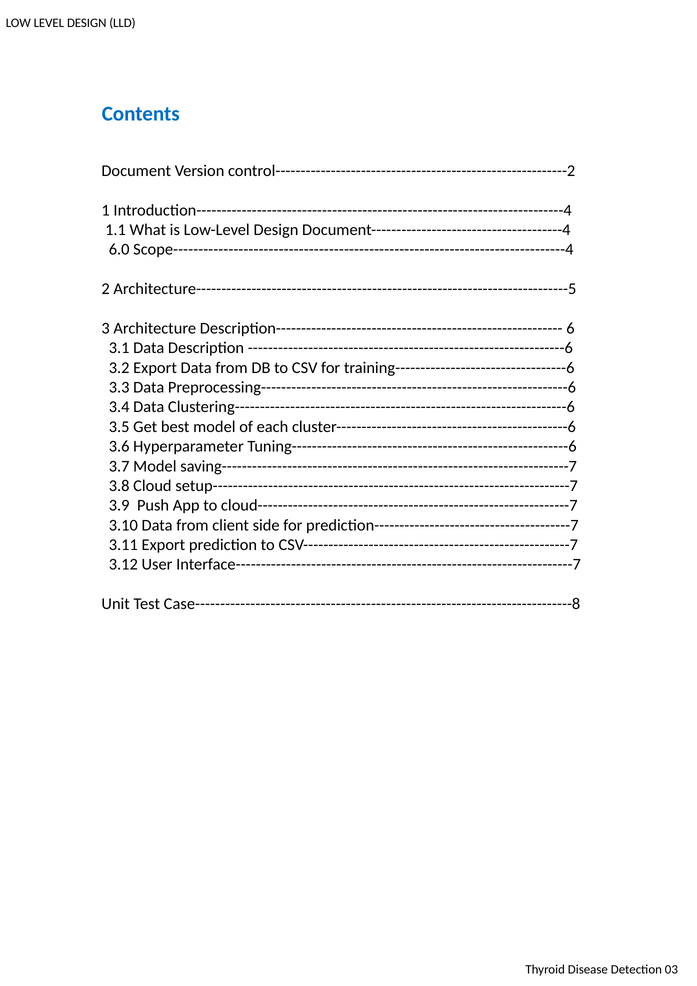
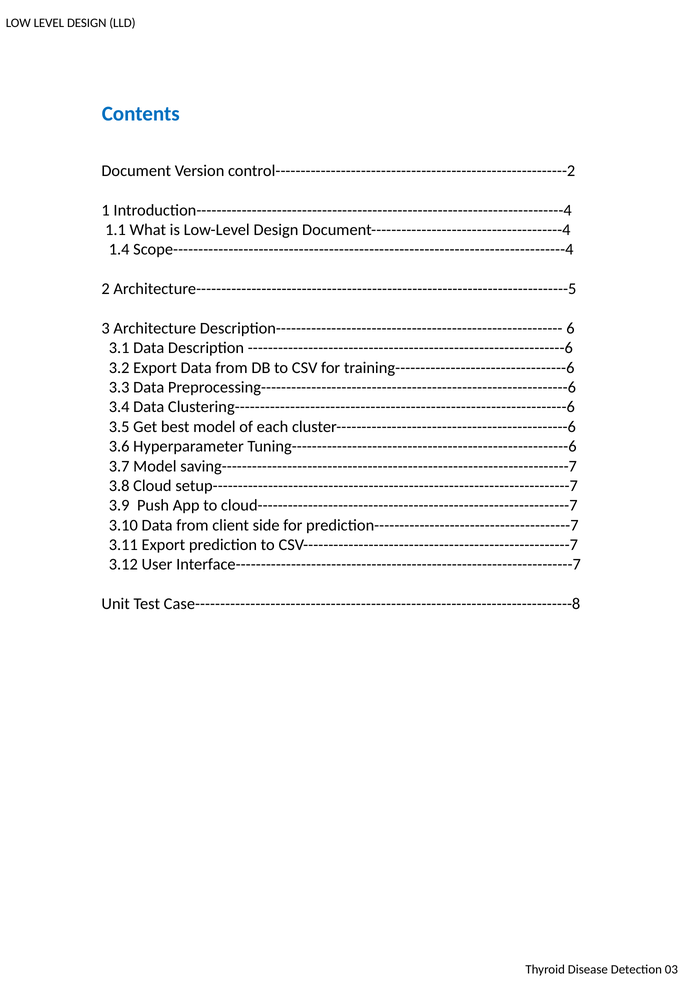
6.0: 6.0 -> 1.4 (119, 250)
